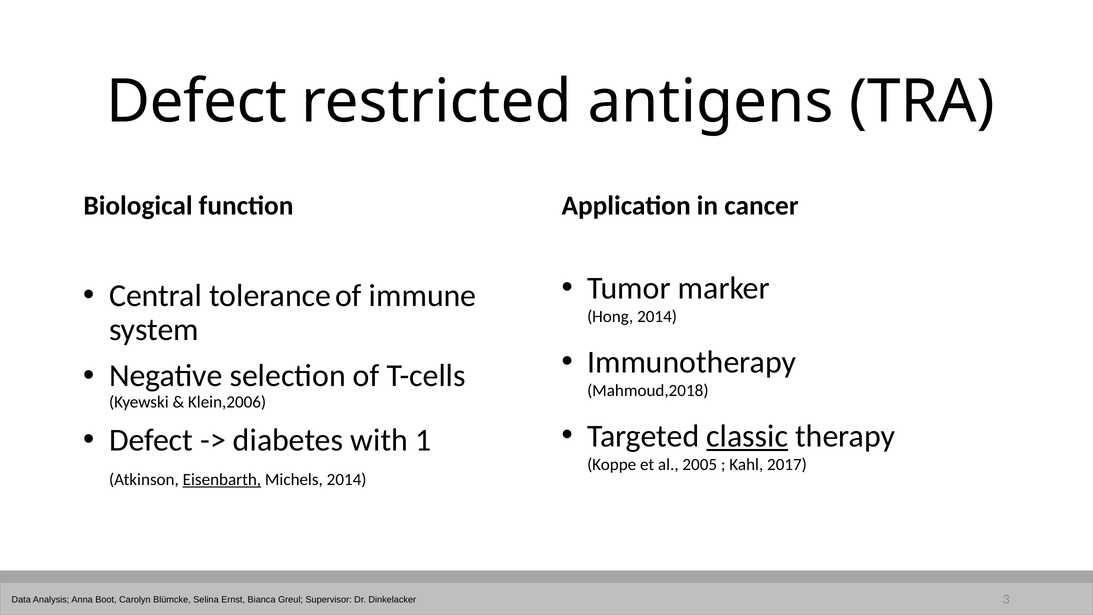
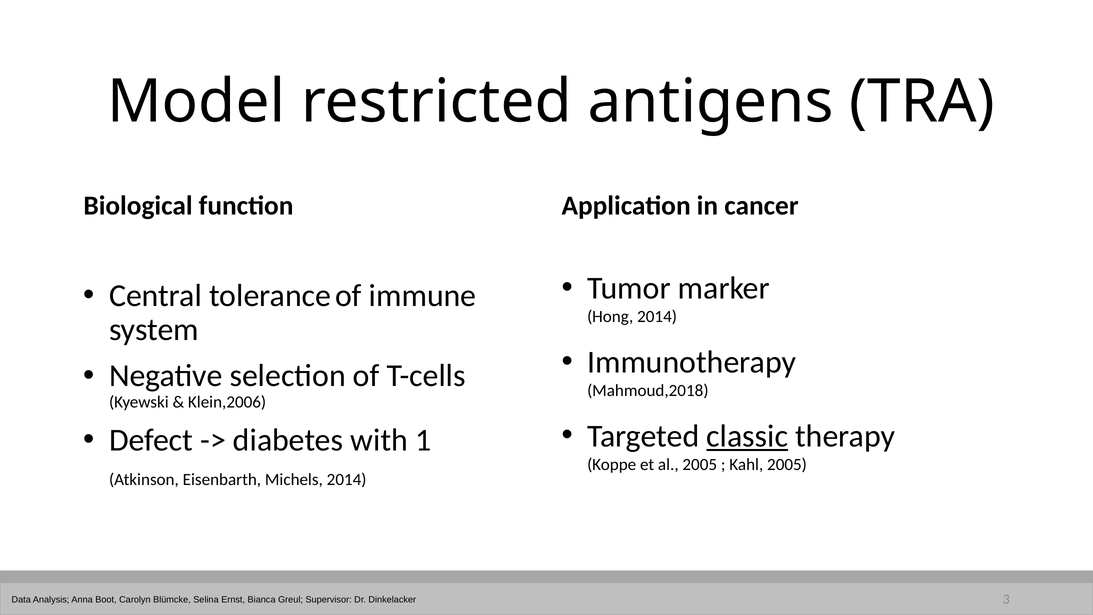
Defect: Defect -> Model (196, 102)
Kahl 2017: 2017 -> 2005 (787, 464)
Eisenbarth underline: present -> none (222, 479)
